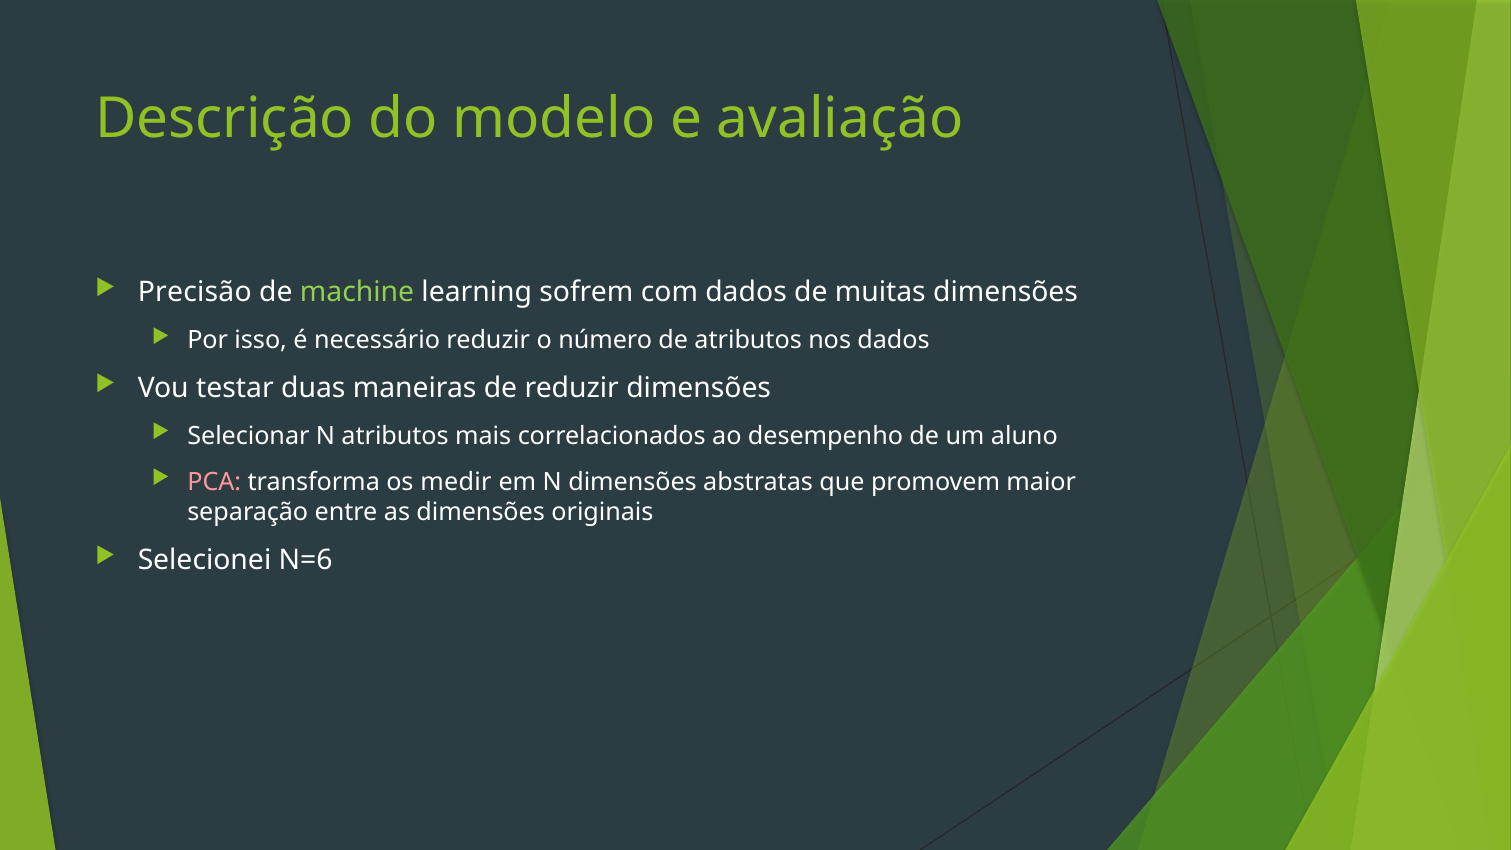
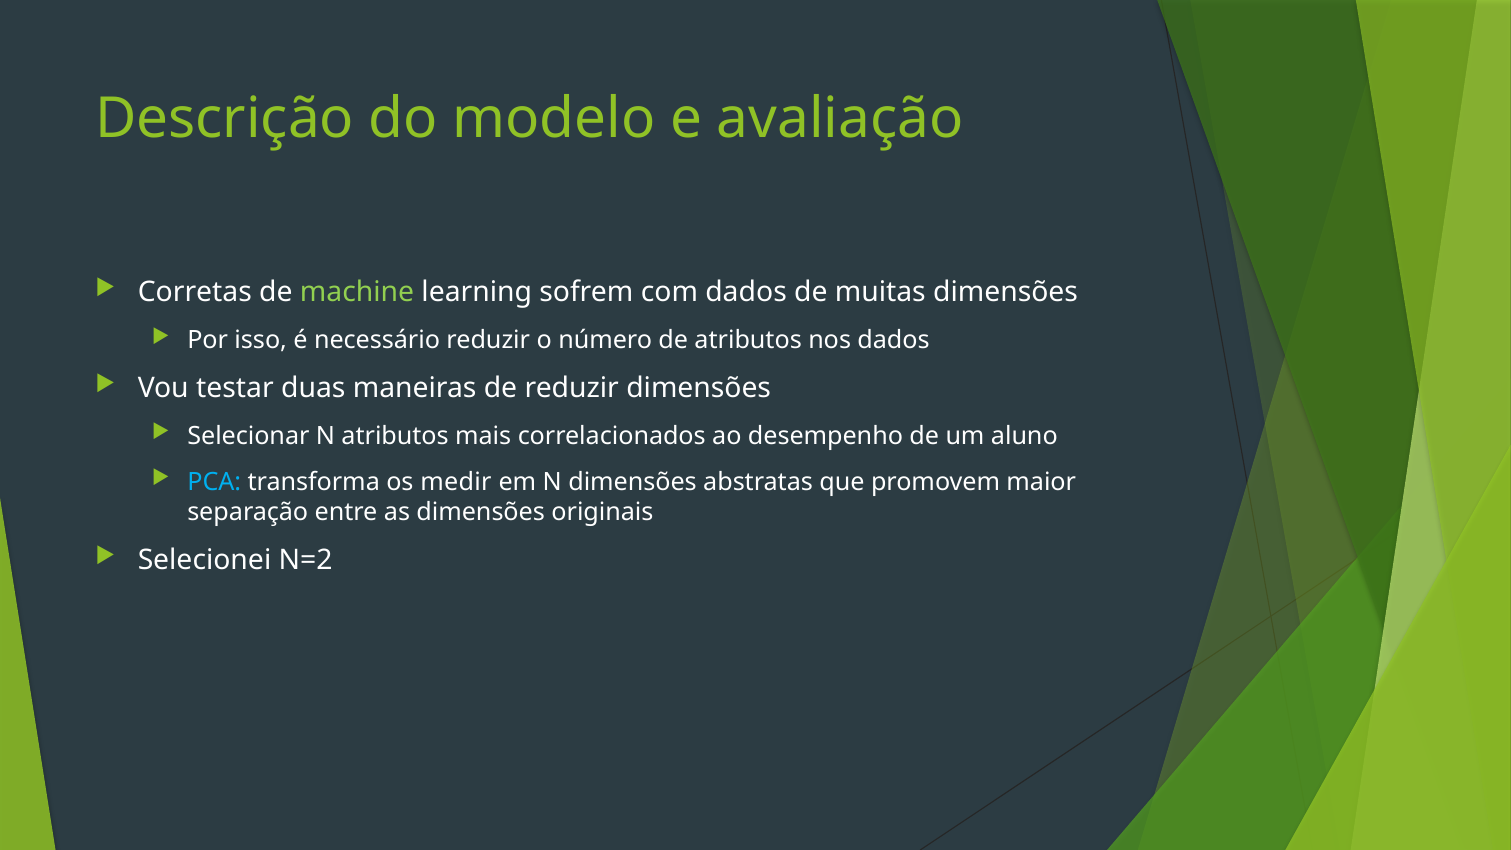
Precisão: Precisão -> Corretas (195, 292)
PCA colour: pink -> light blue (214, 482)
N=6: N=6 -> N=2 (306, 560)
